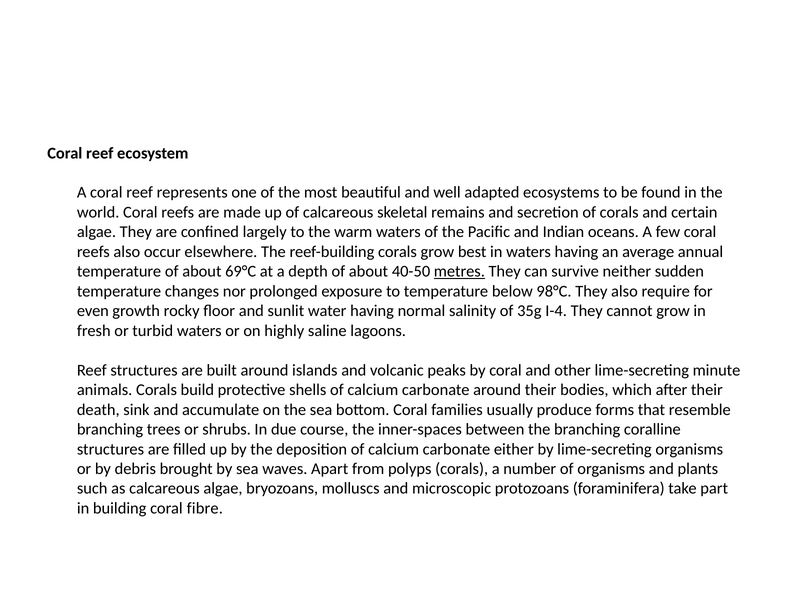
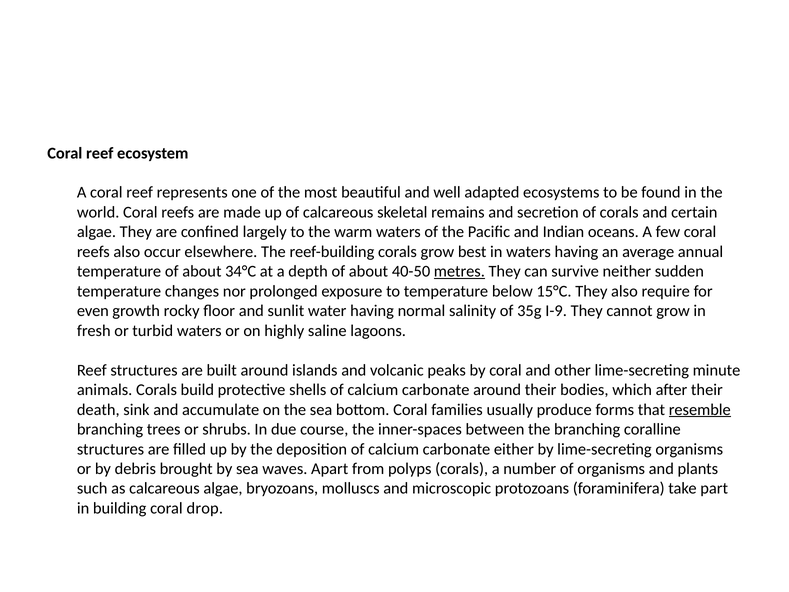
69°C: 69°C -> 34°C (241, 271)
98°C: 98°C -> 15°C (554, 291)
I-4: I-4 -> I-9 (556, 311)
resemble underline: none -> present (700, 409)
fibre: fibre -> drop (205, 508)
